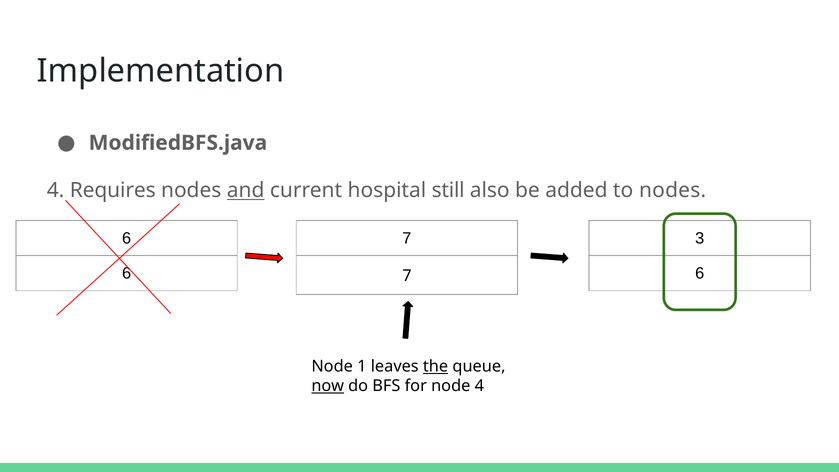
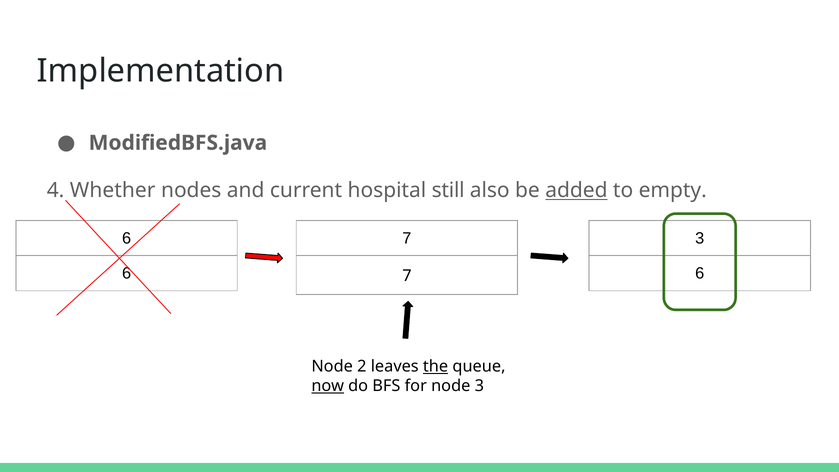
Requires: Requires -> Whether (113, 190)
and underline: present -> none (246, 190)
added underline: none -> present (576, 190)
to nodes: nodes -> empty (673, 190)
1: 1 -> 2 (362, 366)
node 4: 4 -> 3 (479, 386)
